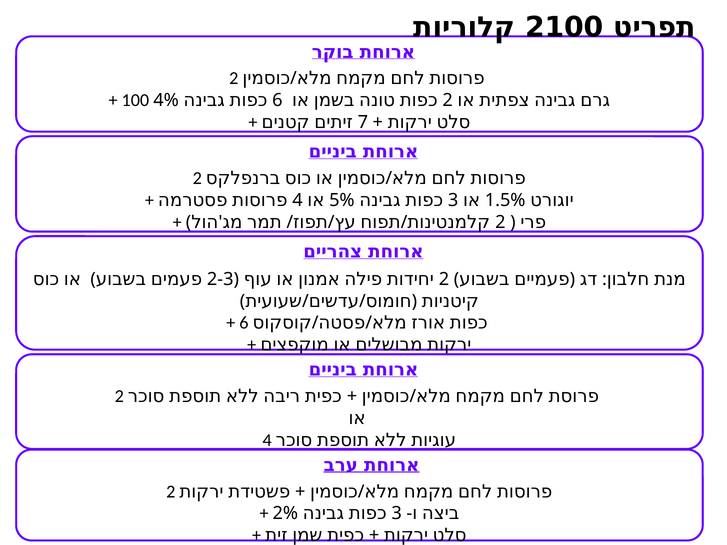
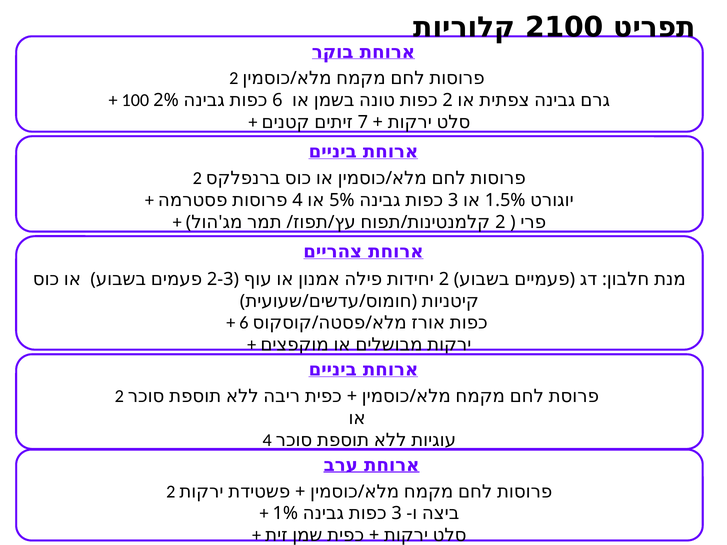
4%: 4% -> 2% (166, 100)
2%: 2% -> 1% (285, 514)
